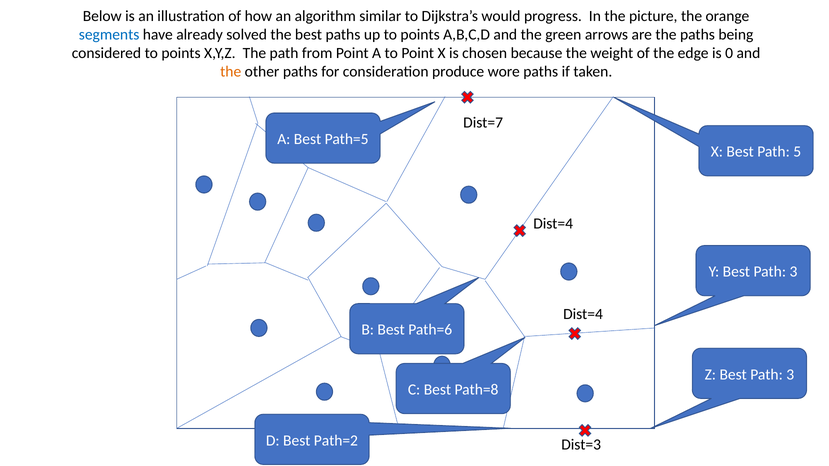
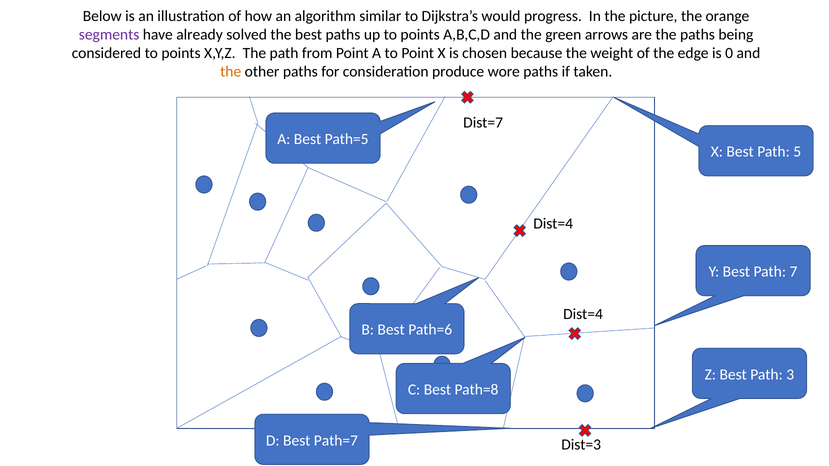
segments colour: blue -> purple (109, 35)
Y Best Path 3: 3 -> 7 (793, 272)
Path=2: Path=2 -> Path=7 (336, 441)
